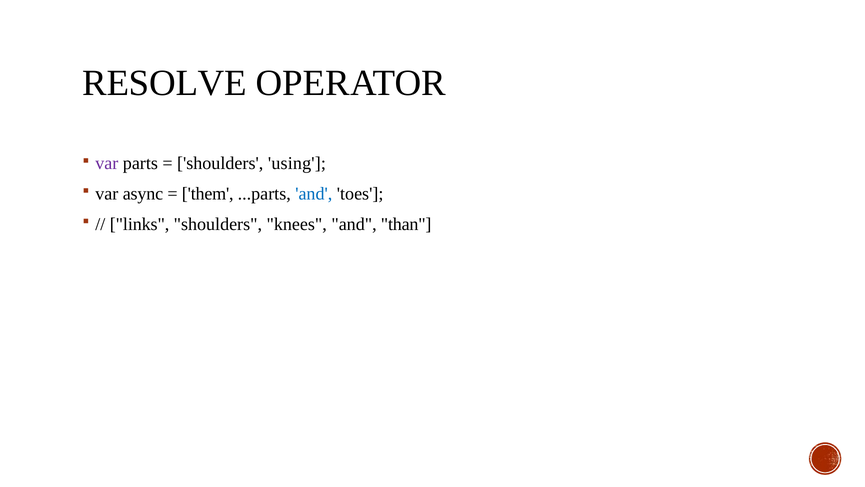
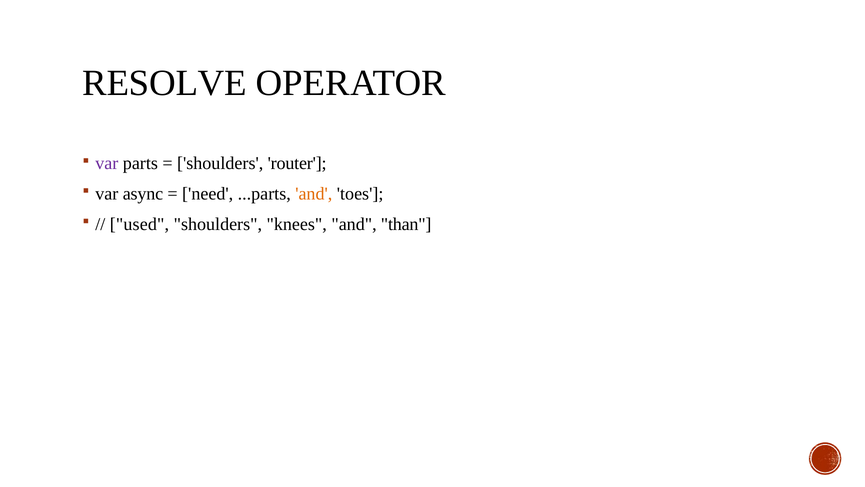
using: using -> router (297, 163)
them: them -> need (208, 194)
and colour: blue -> orange (314, 194)
links: links -> used (139, 224)
